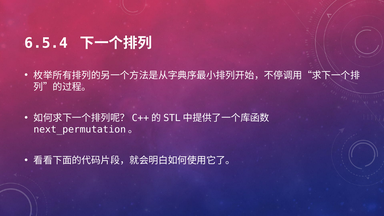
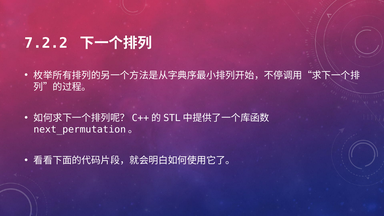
6.5.4: 6.5.4 -> 7.2.2 (46, 43)
